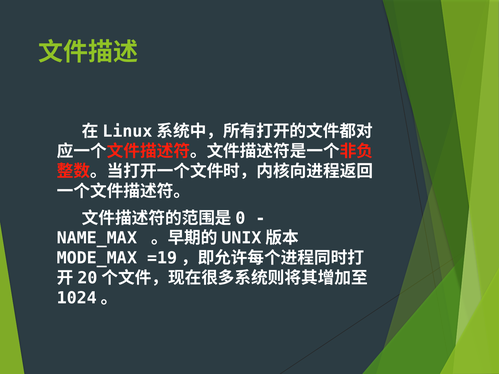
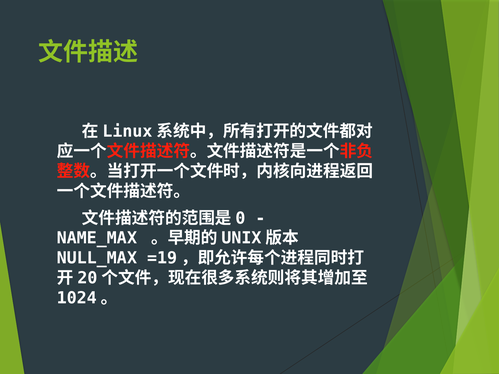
MODE_MAX: MODE_MAX -> NULL_MAX (97, 258)
